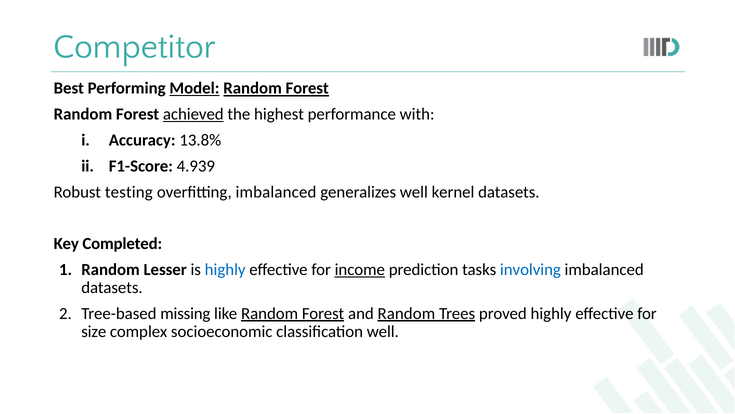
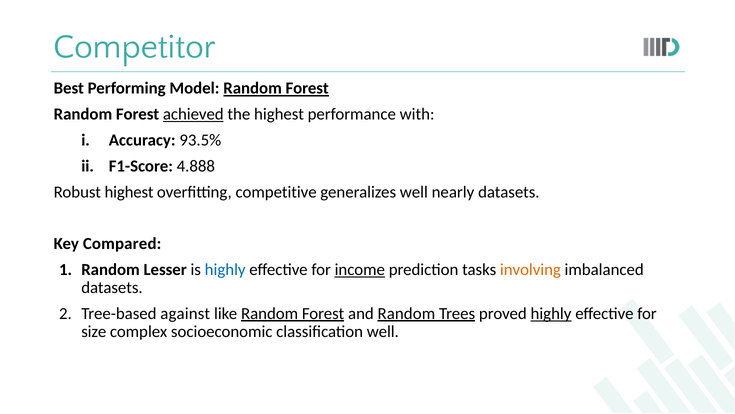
Model underline: present -> none (194, 88)
13.8%: 13.8% -> 93.5% (200, 140)
4.939: 4.939 -> 4.888 (196, 166)
Robust testing: testing -> highest (129, 192)
overfitting imbalanced: imbalanced -> competitive (276, 192)
kernel: kernel -> nearly (453, 192)
Completed: Completed -> Compared (122, 243)
involving colour: blue -> orange (530, 269)
missing: missing -> against (185, 313)
highly underline: none -> present (551, 313)
